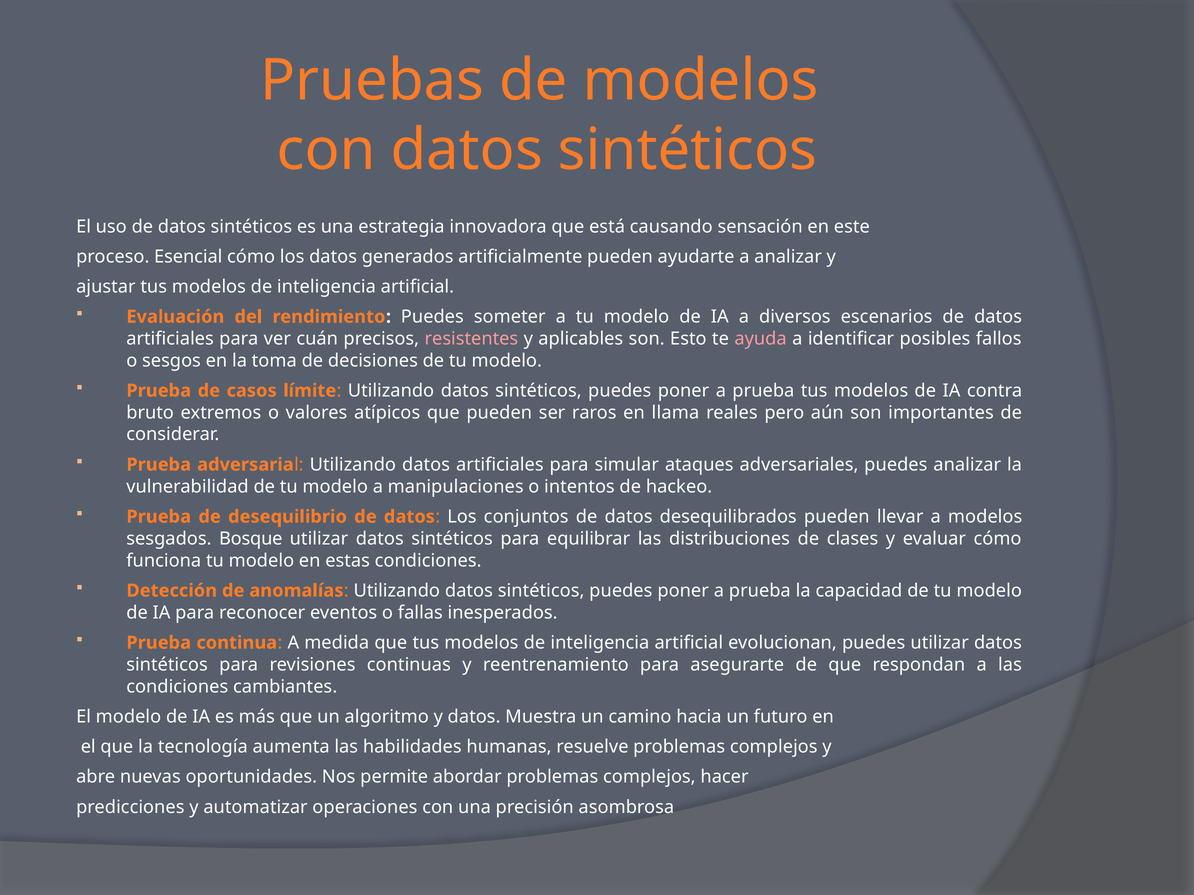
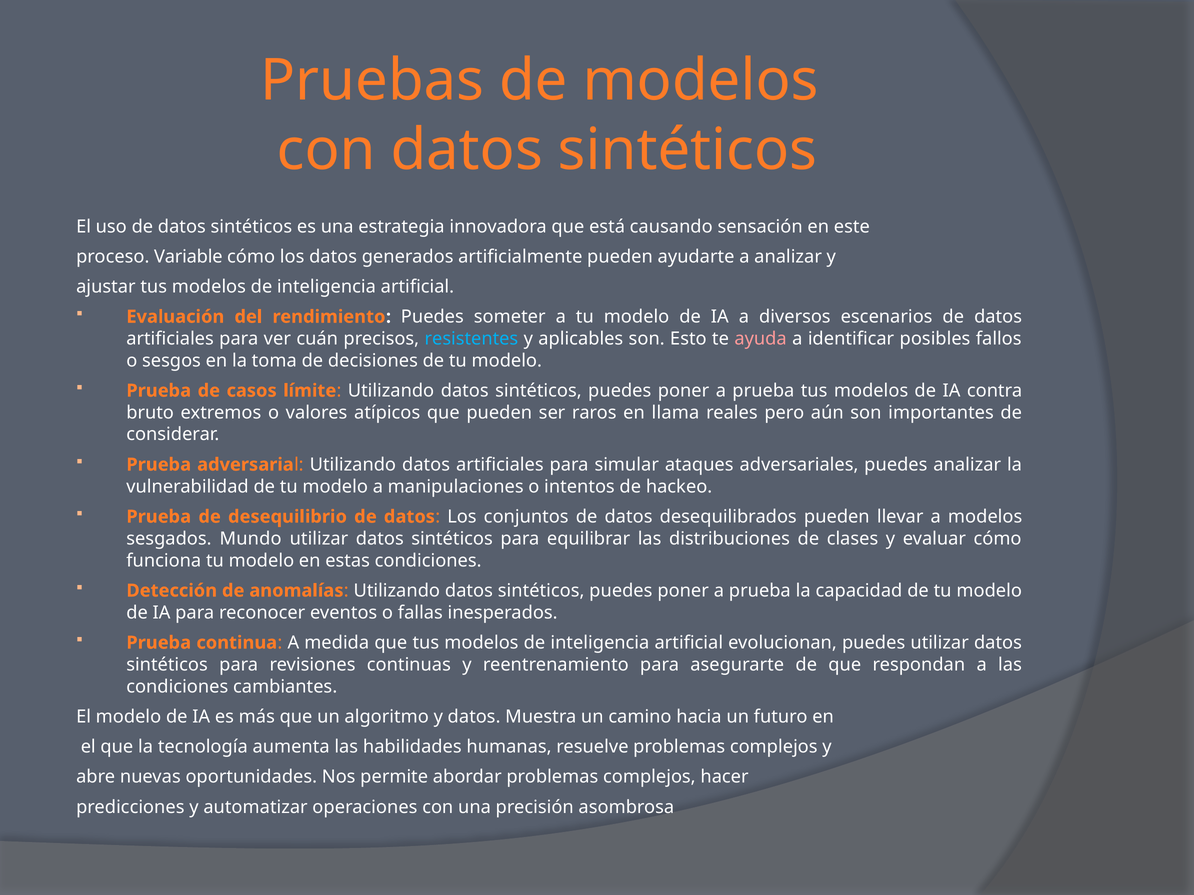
Esencial: Esencial -> Variable (188, 257)
resistentes colour: pink -> light blue (471, 339)
Bosque: Bosque -> Mundo (251, 539)
